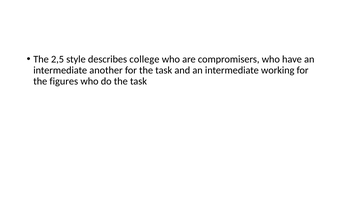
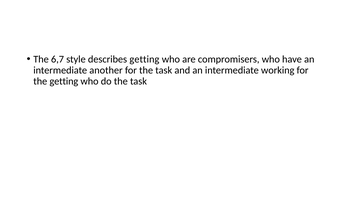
2,5: 2,5 -> 6,7 (58, 59)
describes college: college -> getting (144, 59)
the figures: figures -> getting (64, 81)
